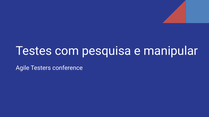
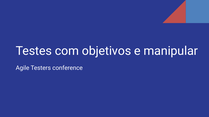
pesquisa: pesquisa -> objetivos (107, 51)
